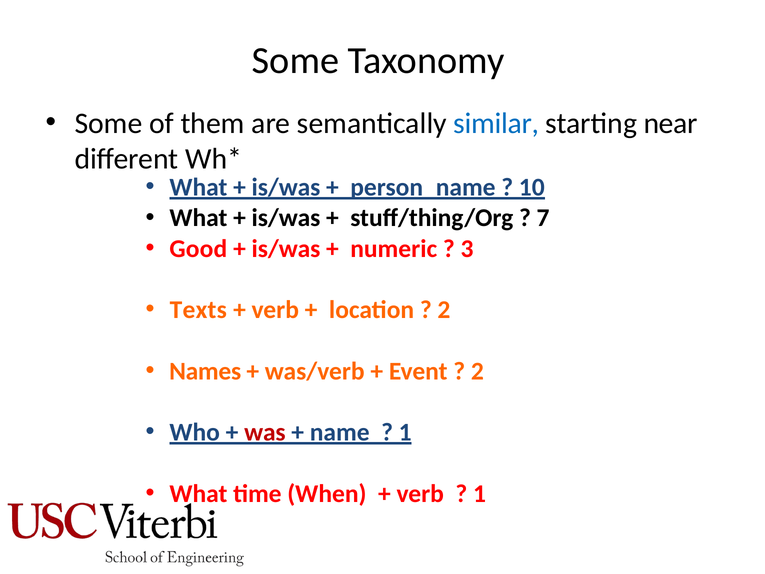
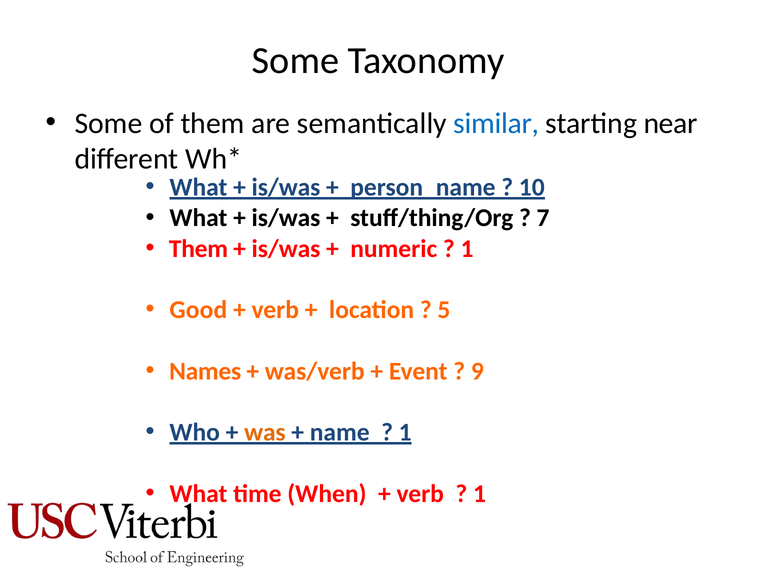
Good: Good -> Them (199, 249)
3: 3 -> 1 (467, 249)
Texts: Texts -> Good (198, 310)
2: 2 -> 5 (444, 310)
2: 2 -> 9 (477, 371)
was colour: red -> orange (265, 432)
